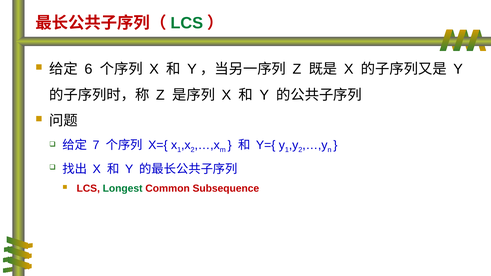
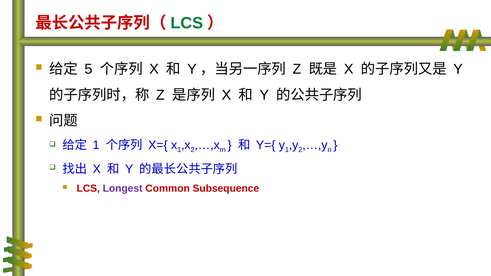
6: 6 -> 5 (88, 69)
7: 7 -> 1 (96, 145)
Longest colour: green -> purple (123, 189)
